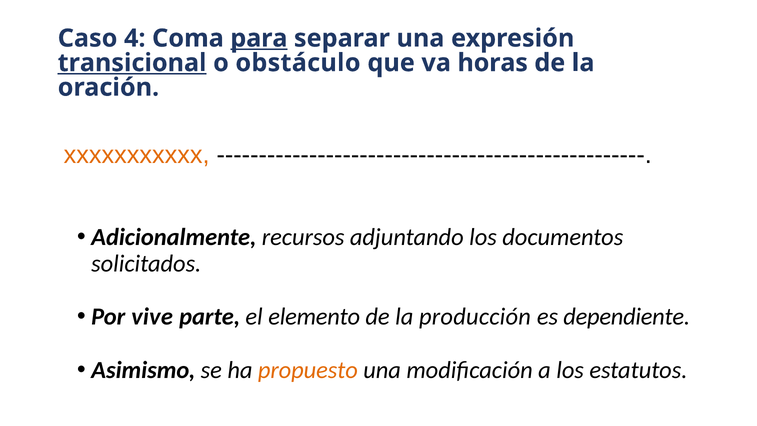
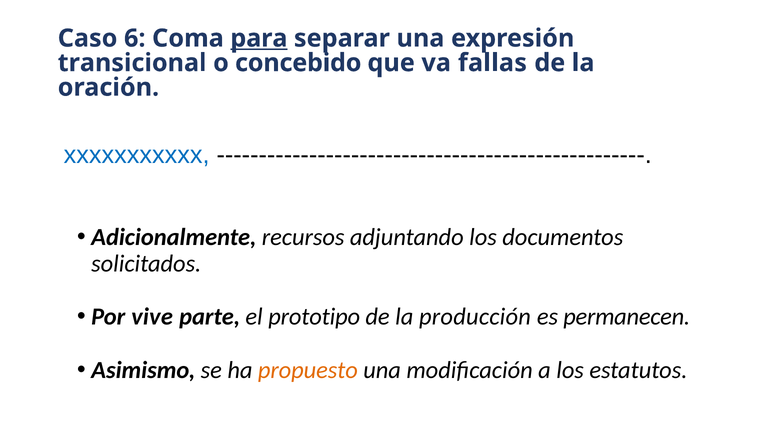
4: 4 -> 6 (135, 38)
transicional underline: present -> none (132, 63)
obstáculo: obstáculo -> concebido (298, 63)
horas: horas -> fallas (492, 63)
xxxxxxxxxxx colour: orange -> blue (137, 155)
elemento: elemento -> prototipo (314, 317)
dependiente: dependiente -> permanecen (627, 317)
